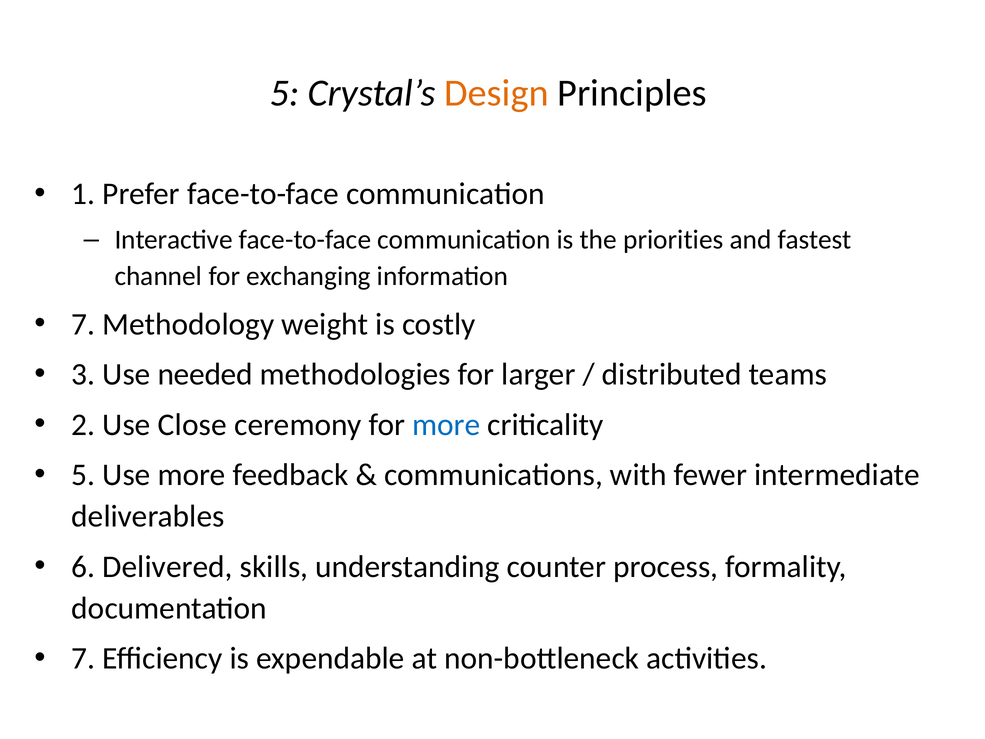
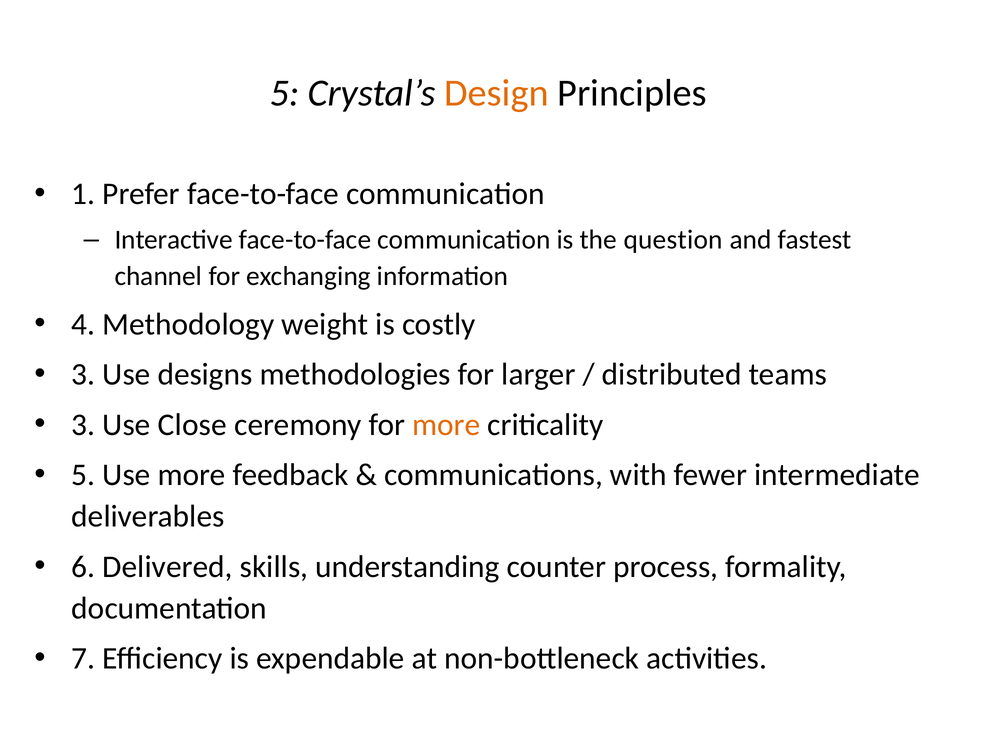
priorities: priorities -> question (673, 240)
7: 7 -> 4 (83, 324)
needed: needed -> designs (205, 374)
2: 2 -> 3 (83, 425)
more colour: blue -> orange (446, 425)
